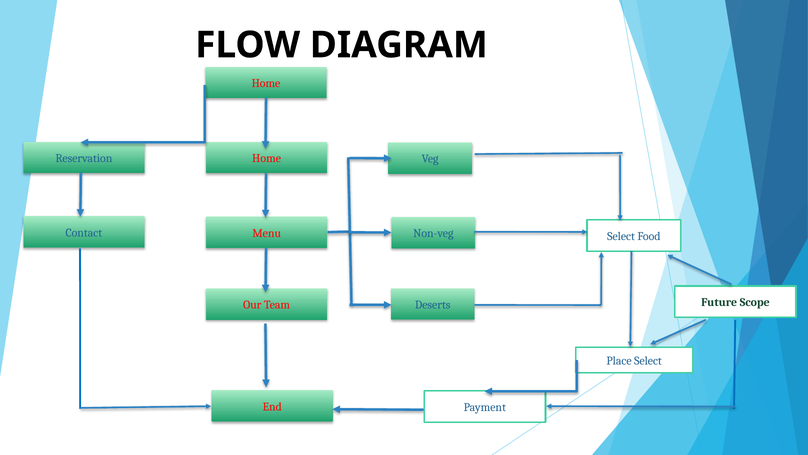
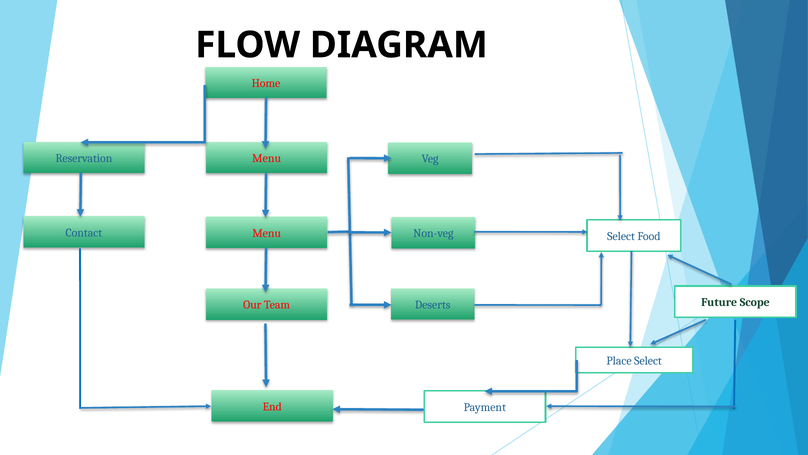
Home: Home -> Menu (267, 158)
